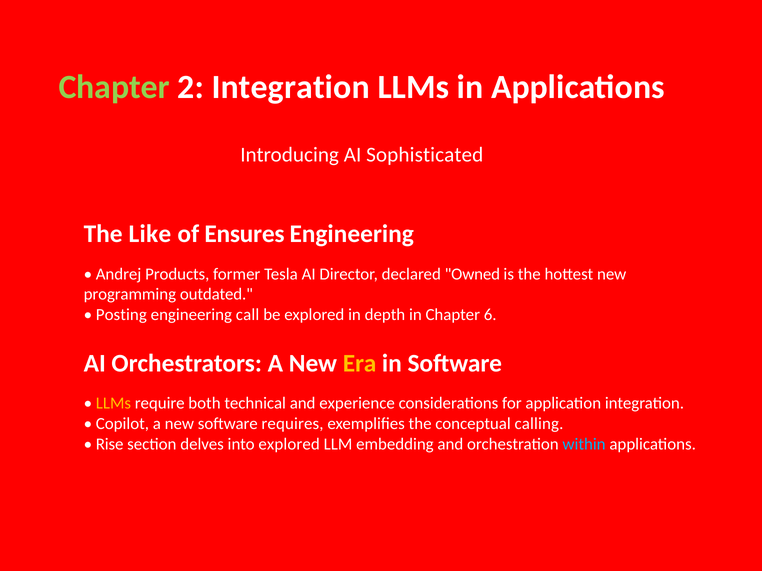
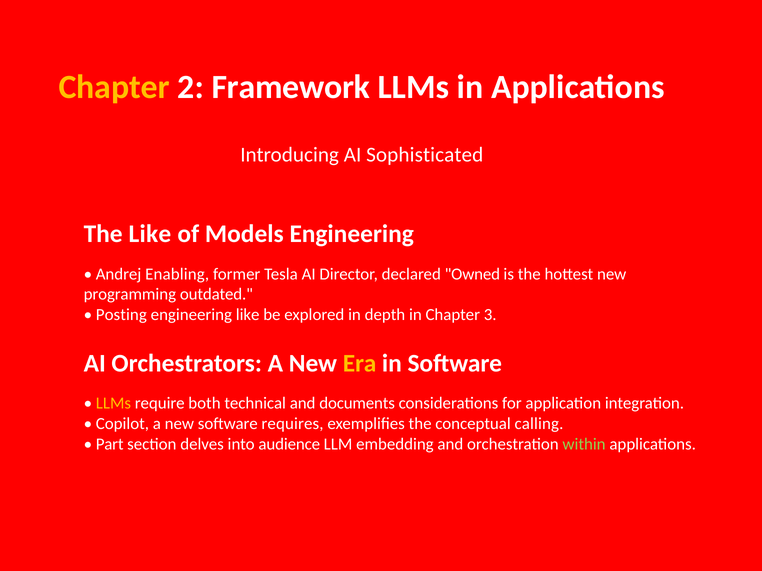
Chapter colour: light green -> yellow (114, 87)
2 Integration: Integration -> Framework (291, 87)
Ensures: Ensures -> Models (244, 234)
Products: Products -> Enabling (177, 274)
engineering call: call -> like (248, 315)
6: 6 -> 3 (490, 315)
experience: experience -> documents (357, 404)
Rise: Rise -> Part (110, 444)
into explored: explored -> audience (289, 444)
within colour: light blue -> light green (584, 444)
